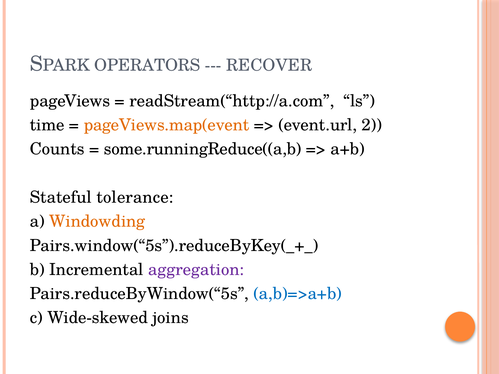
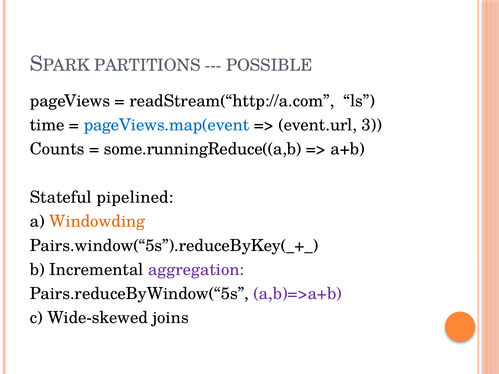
OPERATORS: OPERATORS -> PARTITIONS (147, 65)
RECOVER: RECOVER -> POSSIBLE (269, 65)
pageViews.map(event colour: orange -> blue (166, 125)
2: 2 -> 3 (372, 125)
tolerance: tolerance -> pipelined (135, 197)
a,b)=>a+b colour: blue -> purple (298, 294)
